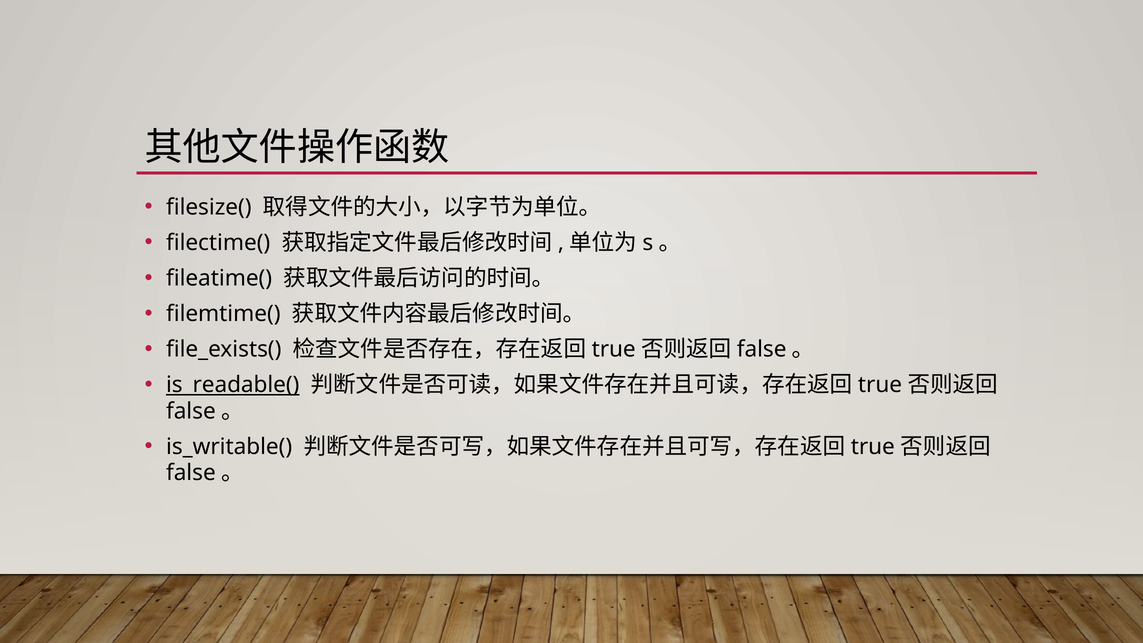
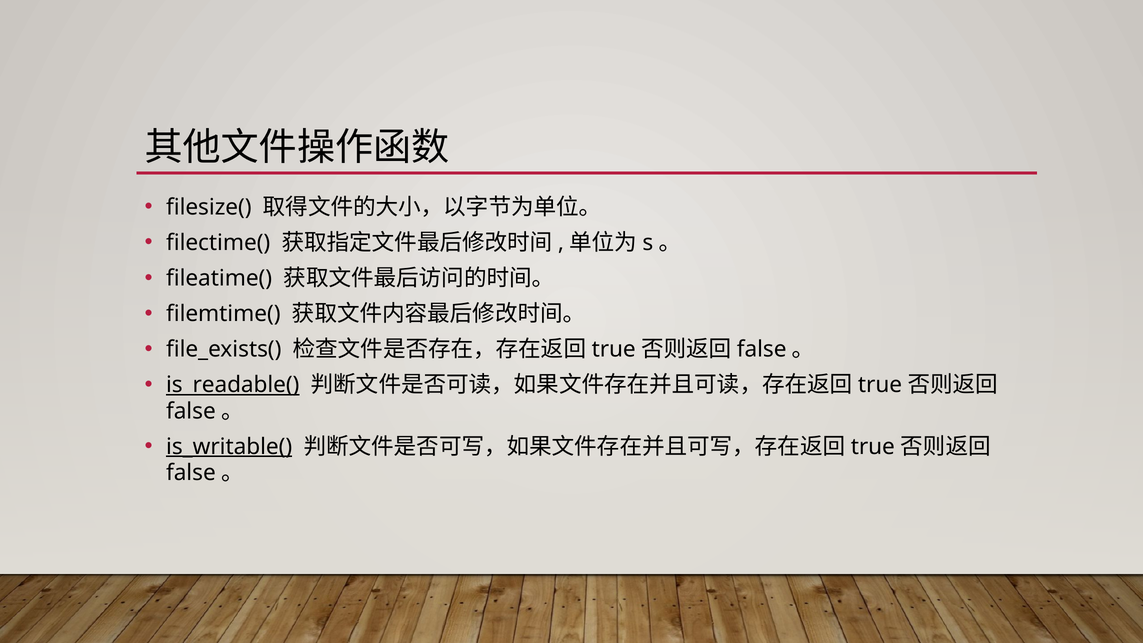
is_writable( underline: none -> present (229, 447)
